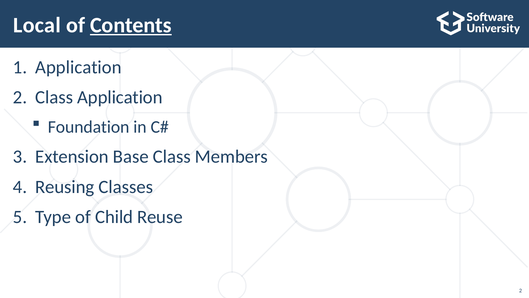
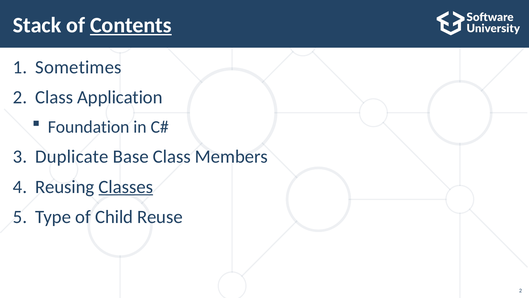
Local: Local -> Stack (37, 25)
Application: Application -> Sometimes (78, 67)
Extension: Extension -> Duplicate (72, 156)
Classes underline: none -> present (126, 187)
